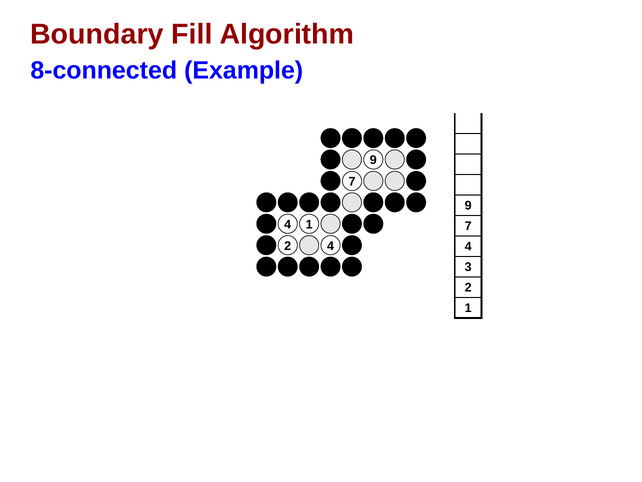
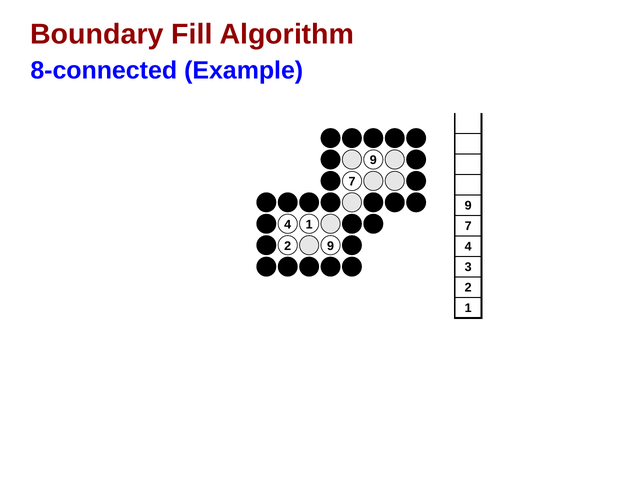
2 4: 4 -> 9 (331, 246)
